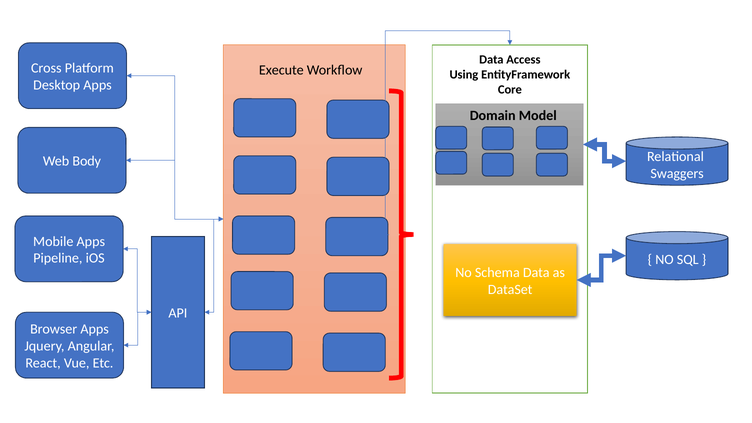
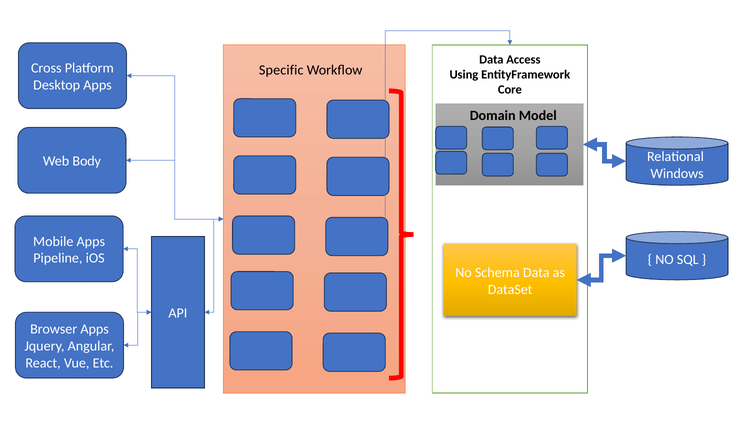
Execute: Execute -> Specific (281, 70)
Swaggers: Swaggers -> Windows (677, 174)
